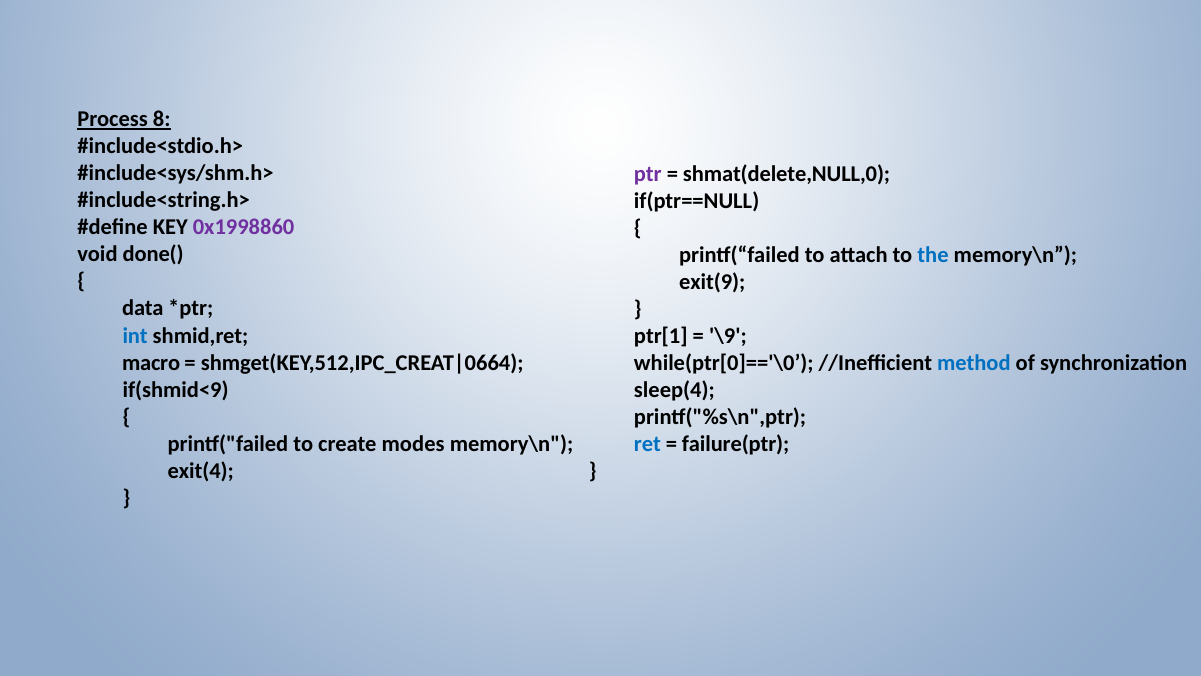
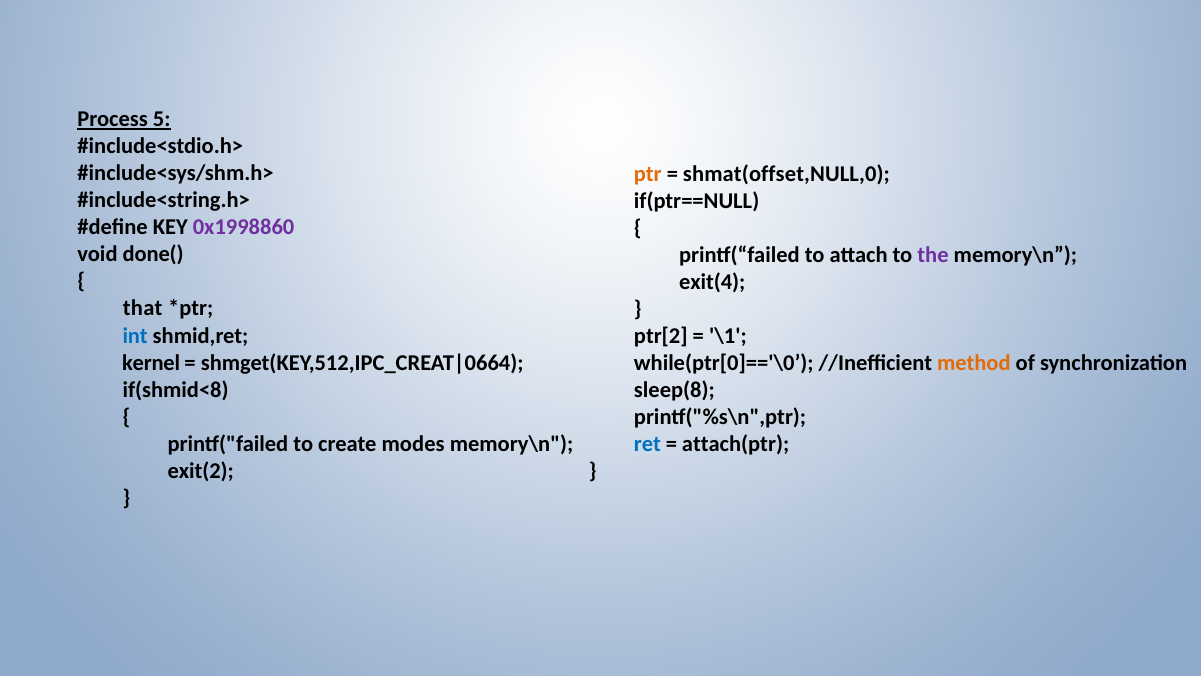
8: 8 -> 5 (162, 119)
ptr colour: purple -> orange (648, 174)
shmat(delete,NULL,0: shmat(delete,NULL,0 -> shmat(offset,NULL,0 (786, 174)
the colour: blue -> purple (933, 255)
exit(9: exit(9 -> exit(4 (712, 282)
data: data -> that (143, 308)
ptr[1: ptr[1 -> ptr[2 (661, 336)
\9: \9 -> \1 (728, 336)
macro: macro -> kernel (151, 362)
method colour: blue -> orange (974, 363)
if(shmid<9: if(shmid<9 -> if(shmid<8 (176, 389)
sleep(4: sleep(4 -> sleep(8 (674, 390)
failure(ptr: failure(ptr -> attach(ptr (736, 444)
exit(4: exit(4 -> exit(2 (201, 470)
